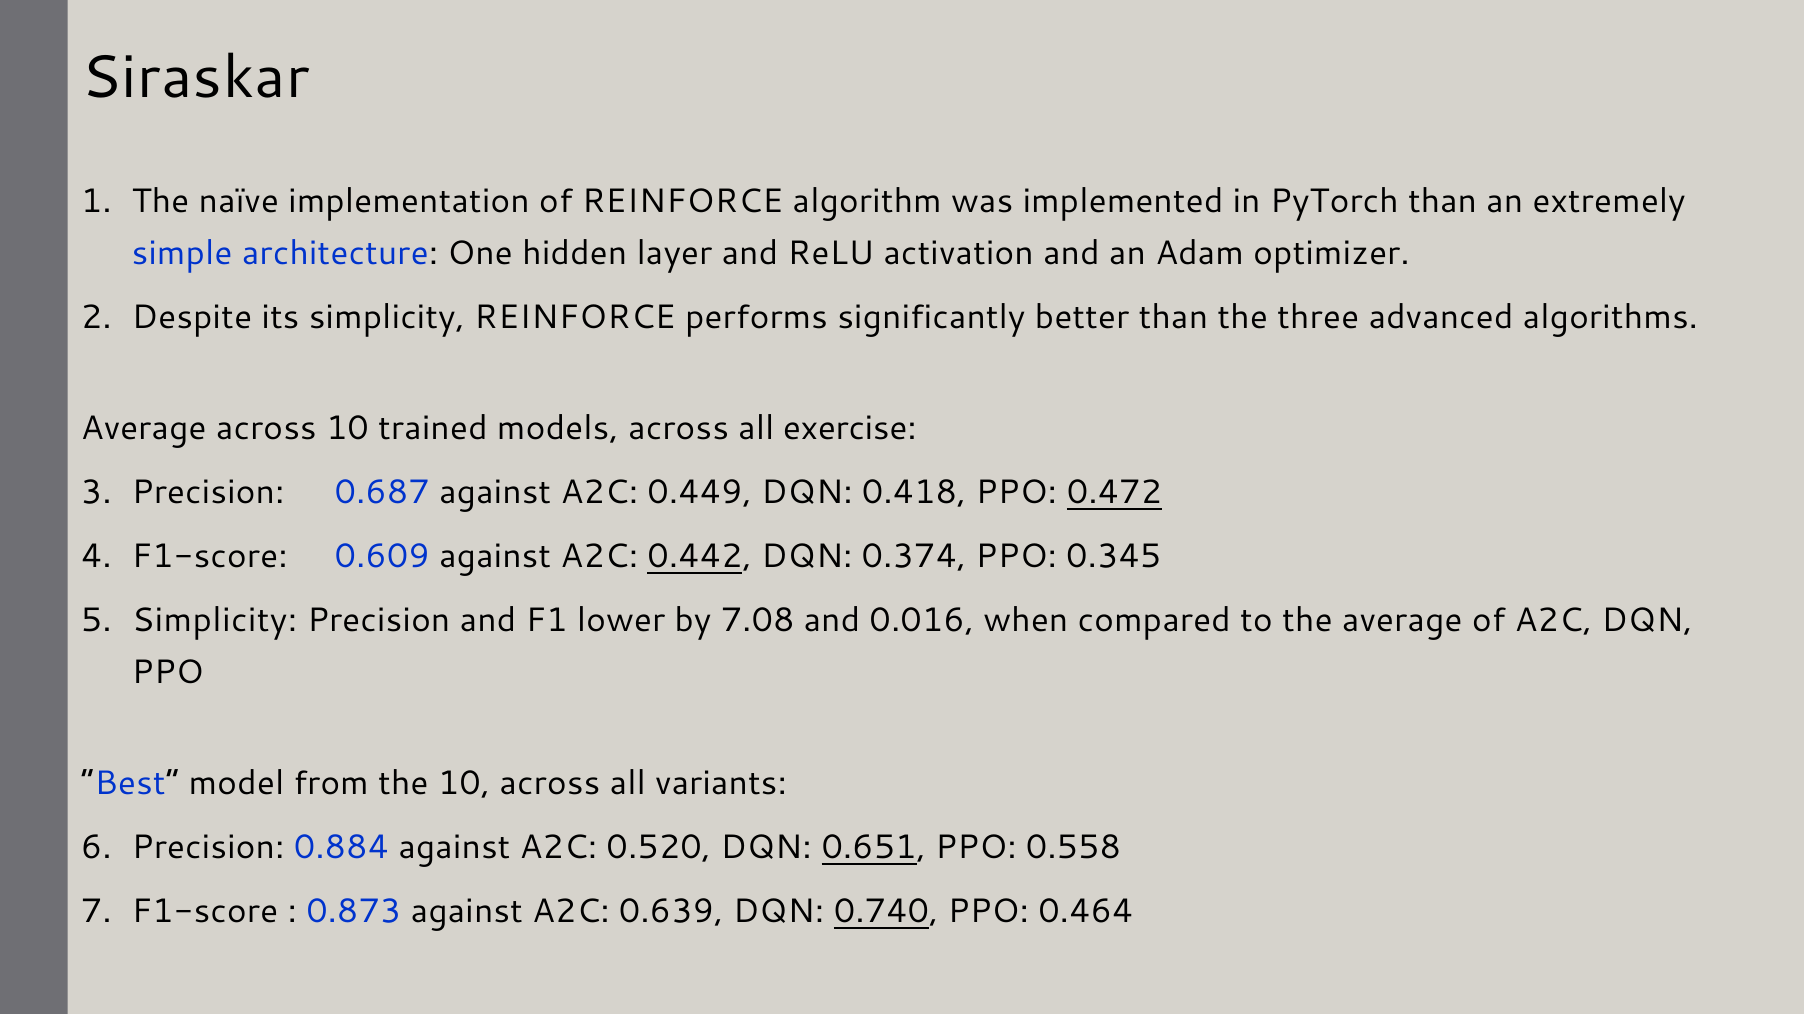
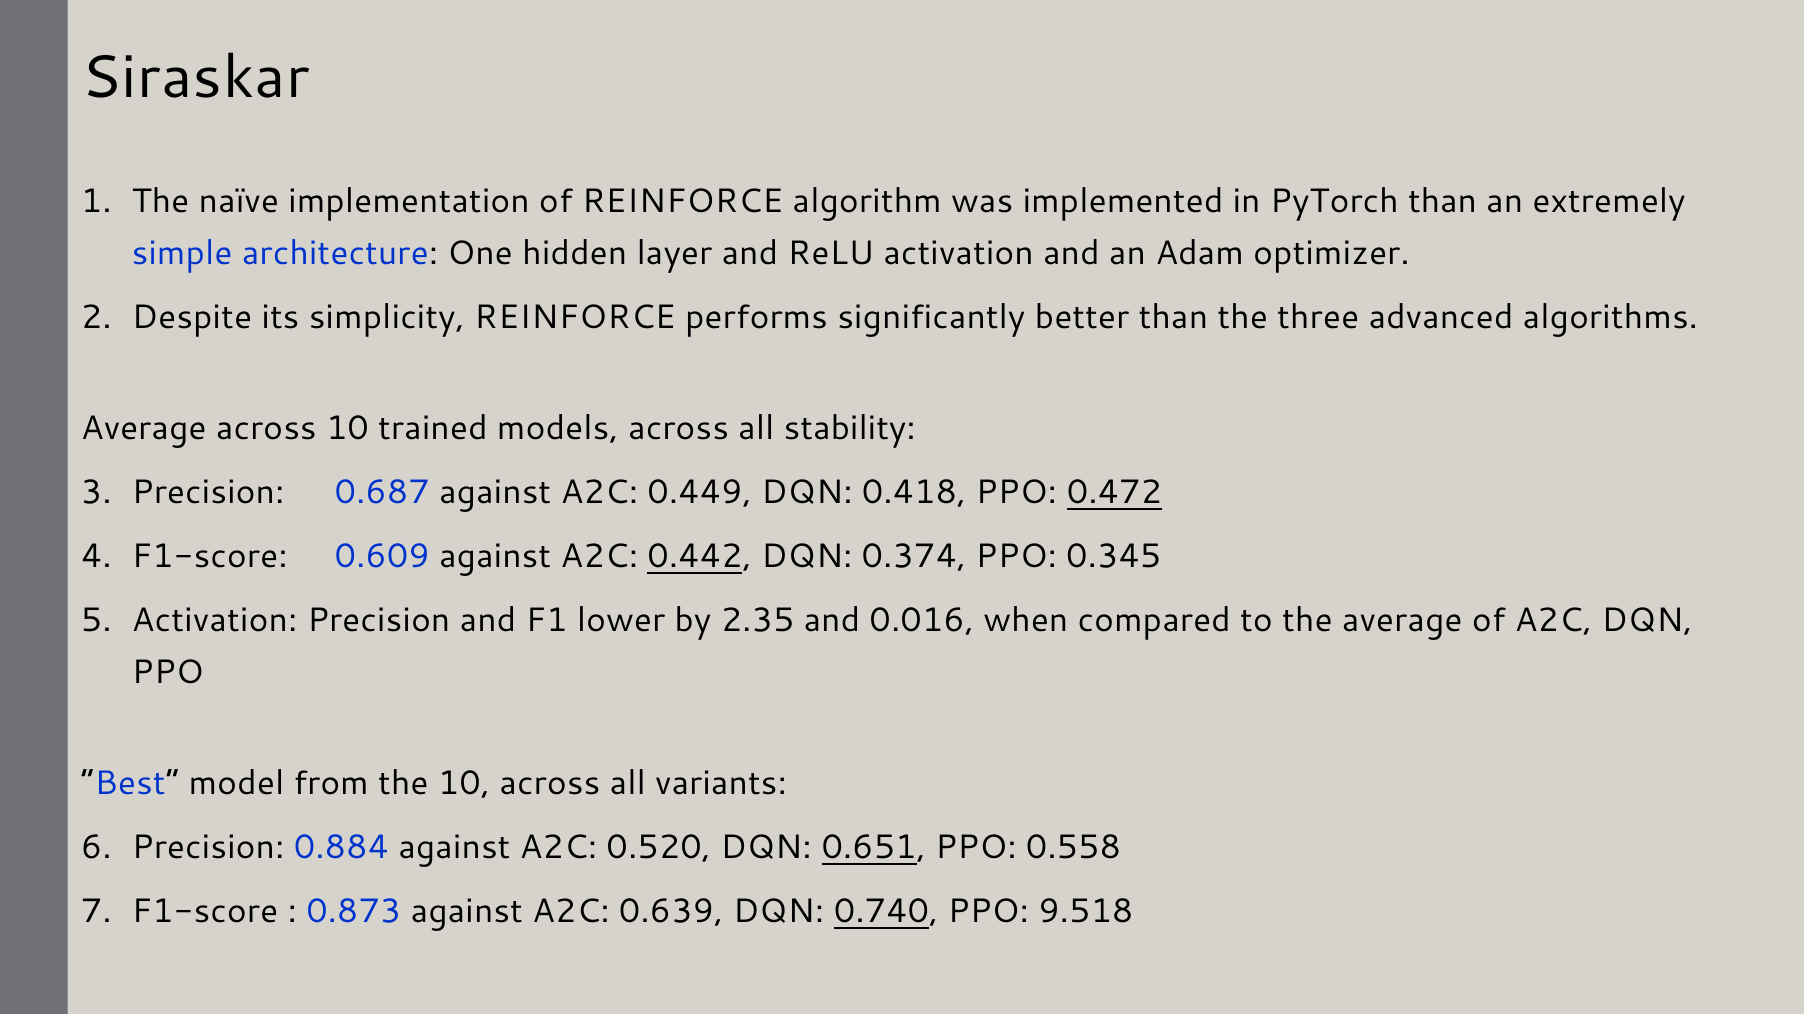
exercise: exercise -> stability (850, 428)
Simplicity: Simplicity -> Activation (215, 620)
7.08: 7.08 -> 2.35 (758, 620)
0.464: 0.464 -> 9.518 (1086, 912)
